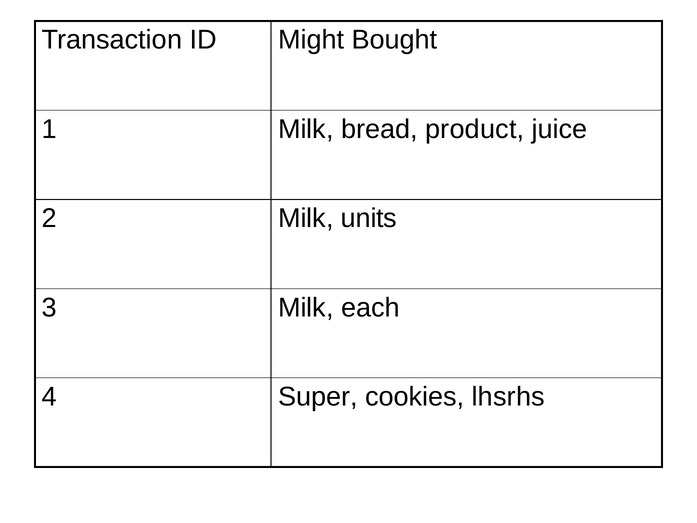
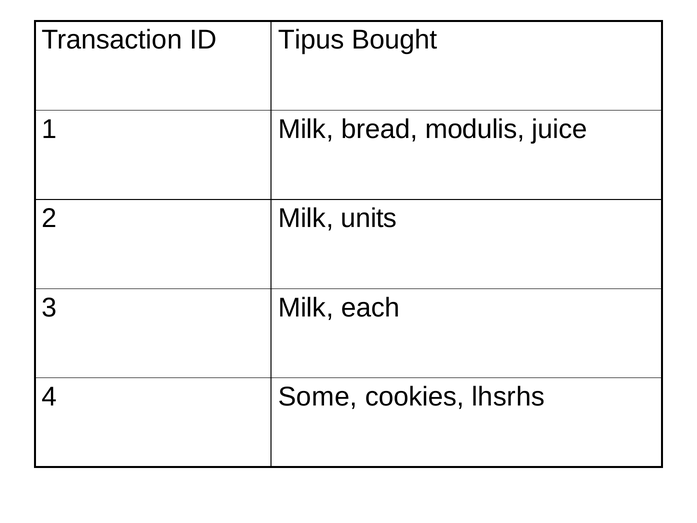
Might: Might -> Tipus (311, 40)
product: product -> modulis (475, 129)
Super: Super -> Some (318, 397)
